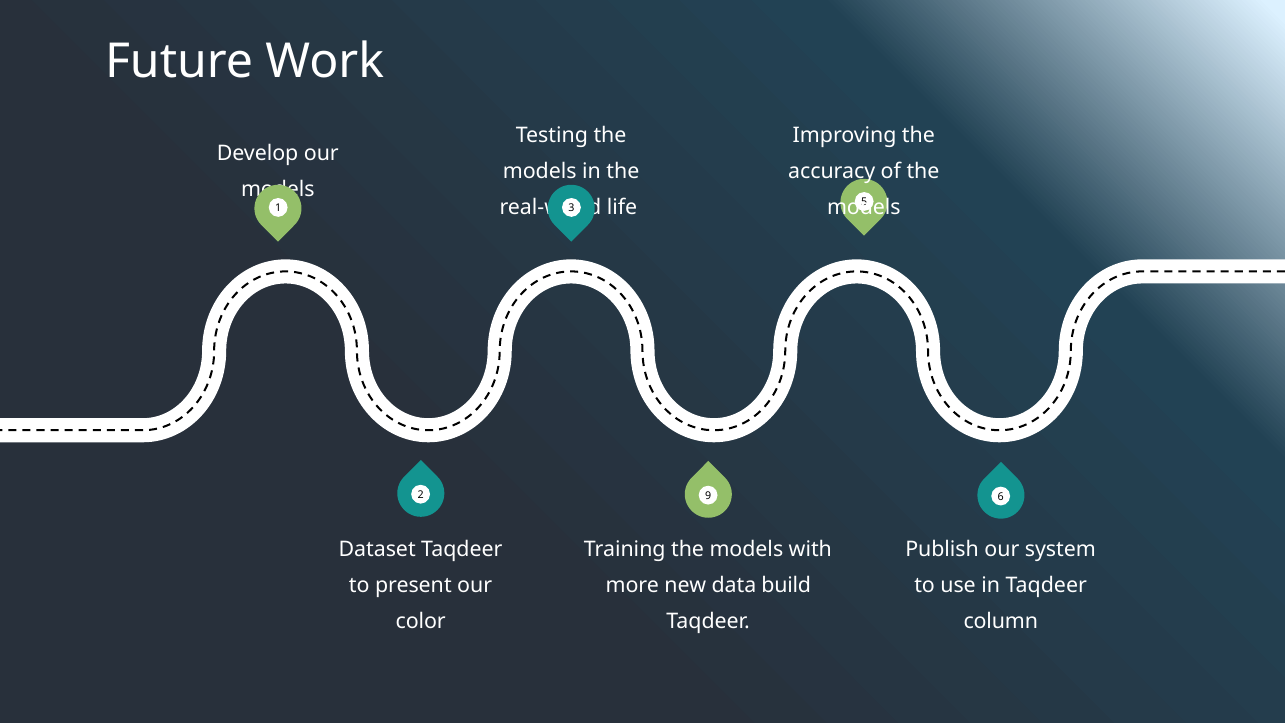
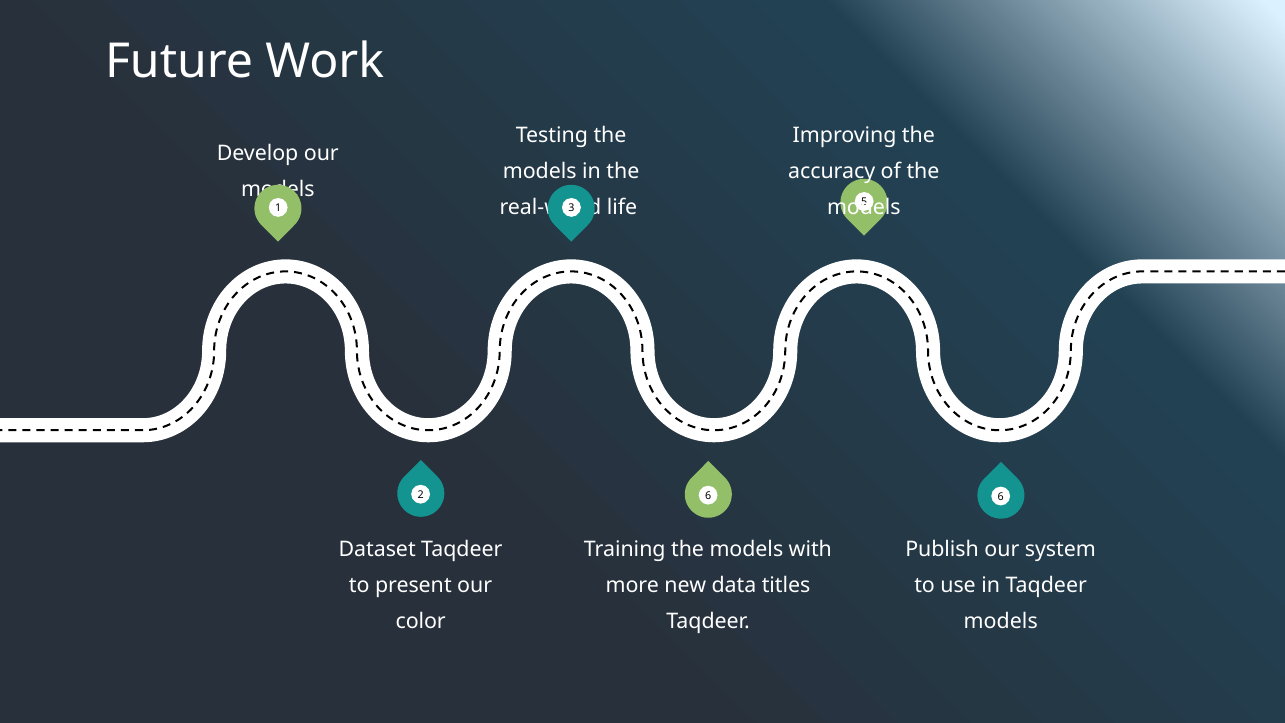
9: 9 -> 6 (708, 496)
build: build -> titles (786, 585)
column: column -> models (1001, 622)
